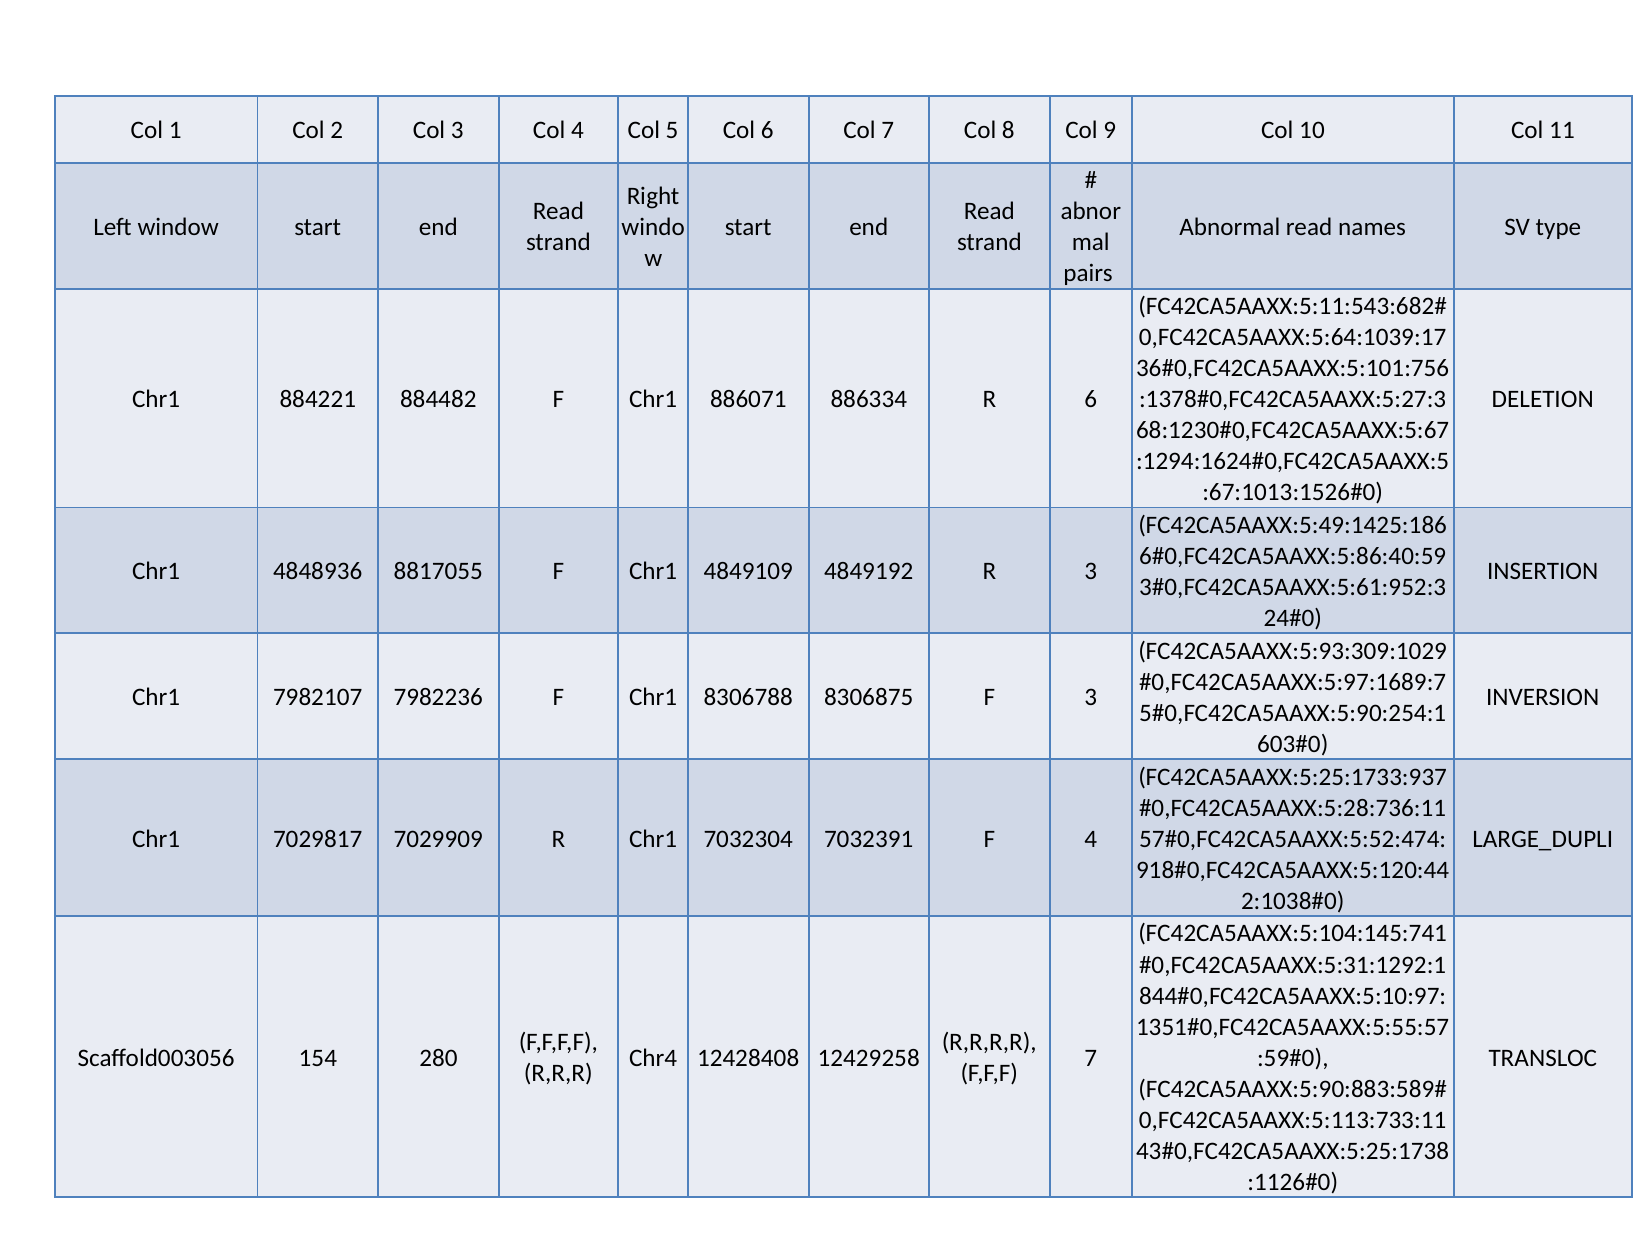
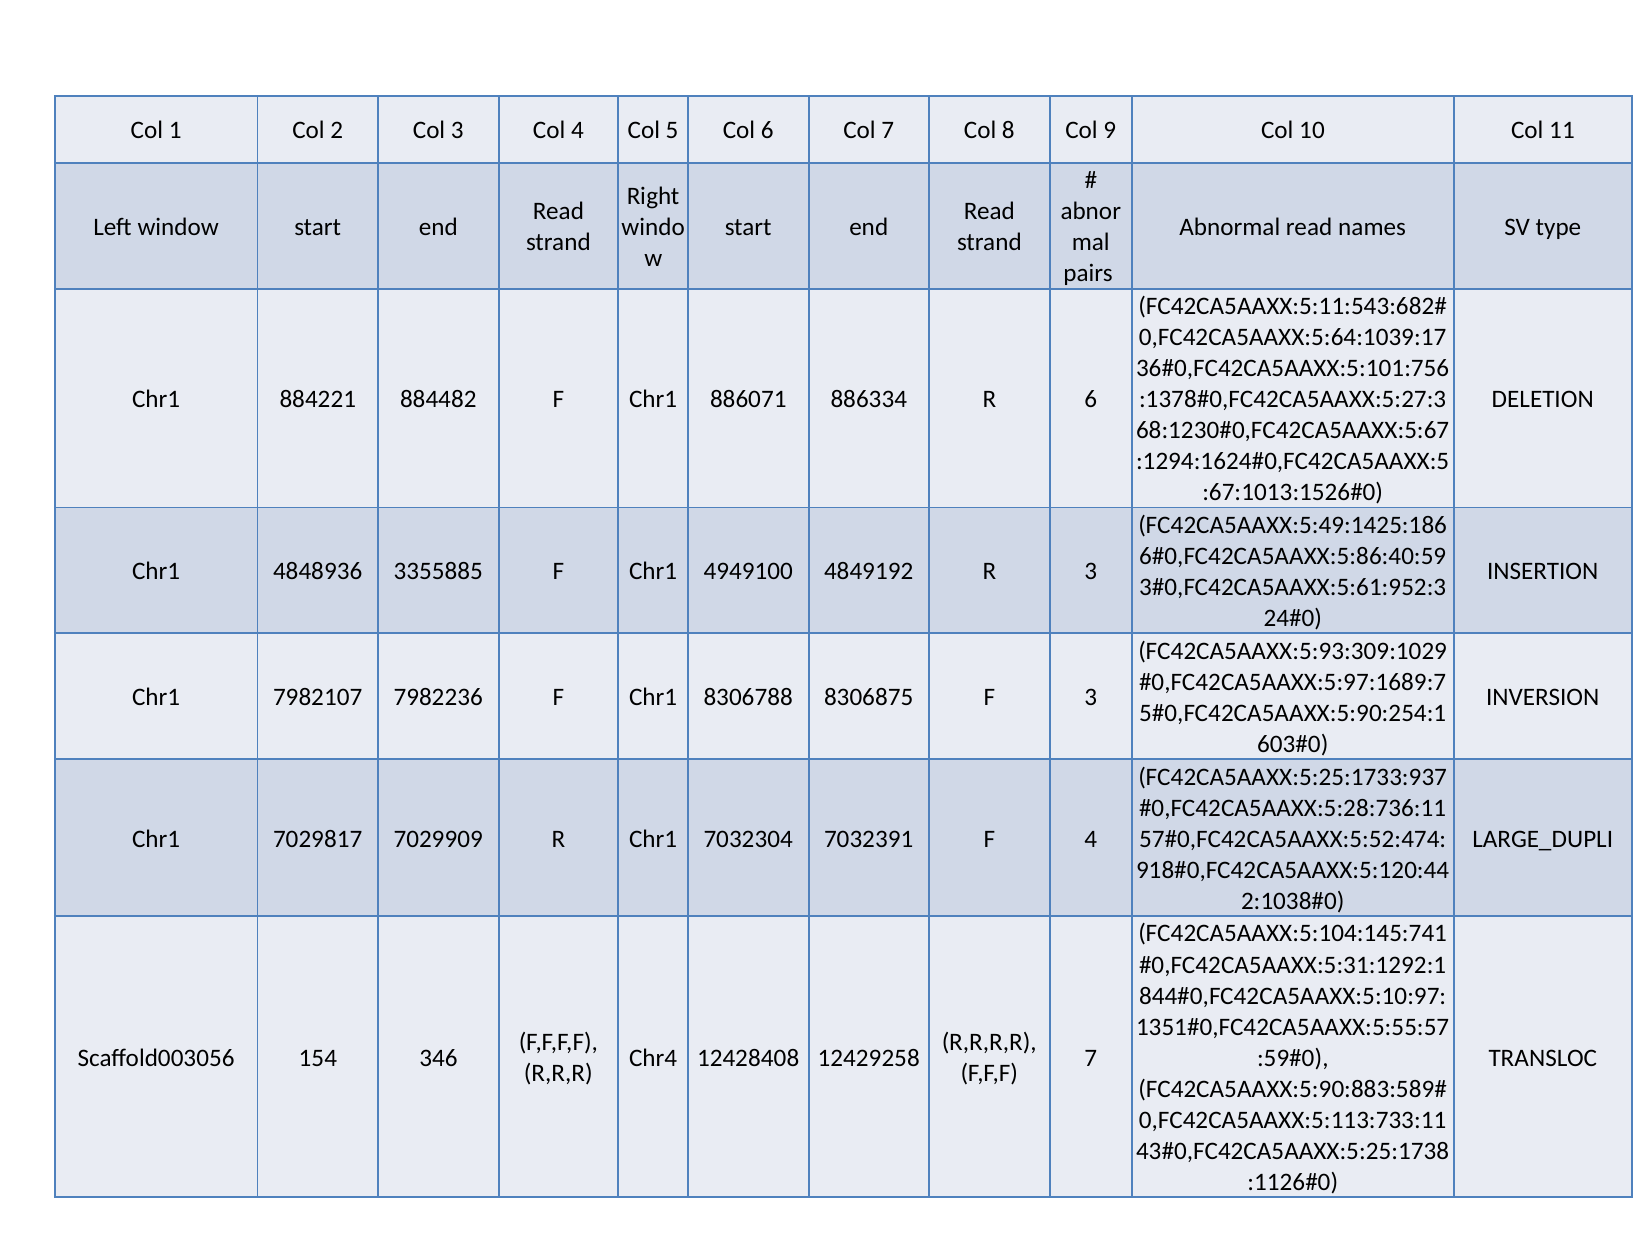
8817055: 8817055 -> 3355885 (438, 572)
4849109: 4849109 -> 4949100 (748, 572)
280: 280 -> 346 (438, 1058)
